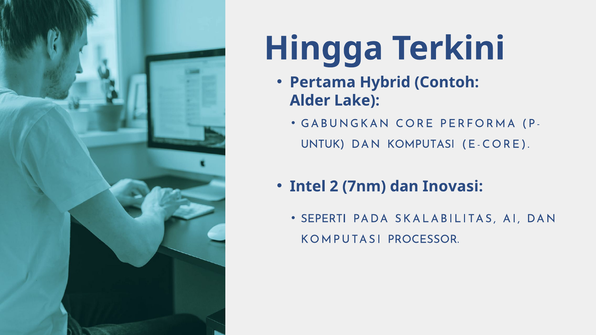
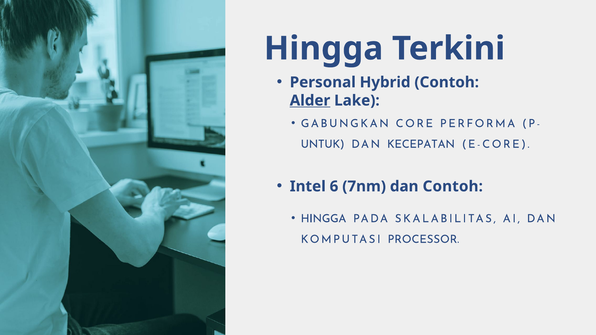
Pertama: Pertama -> Personal (323, 82)
Alder underline: none -> present (310, 101)
KOMPUTASI: KOMPUTASI -> KECEPATAN (421, 144)
2: 2 -> 6 (334, 187)
dan Inovasi: Inovasi -> Contoh (453, 187)
SEPERTI: SEPERTI -> HINGGA (324, 219)
